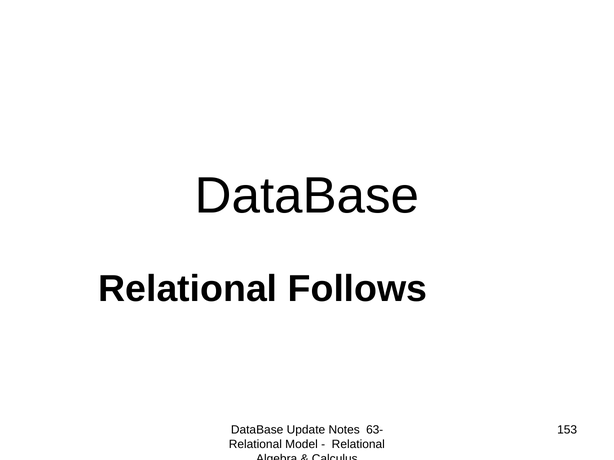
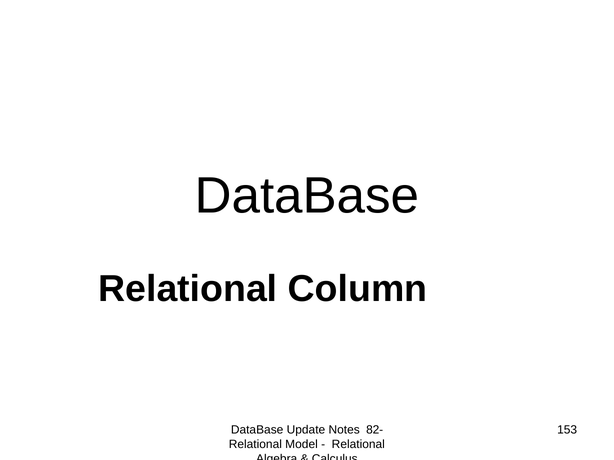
Follows: Follows -> Column (358, 289)
63-: 63- -> 82- (375, 430)
